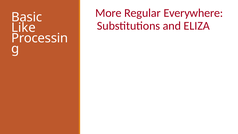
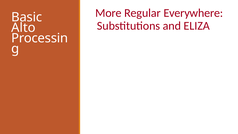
Like: Like -> Alto (23, 28)
